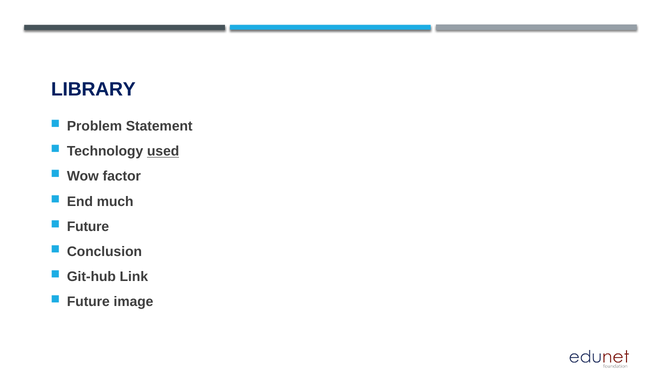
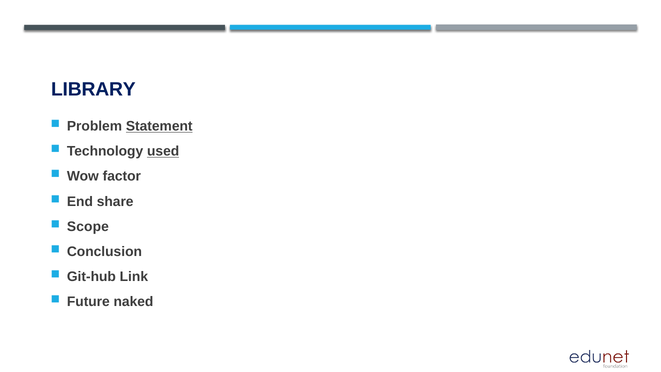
Statement underline: none -> present (159, 126)
much: much -> share (115, 201)
Future: Future -> Scope (88, 226)
image: image -> naked (133, 302)
